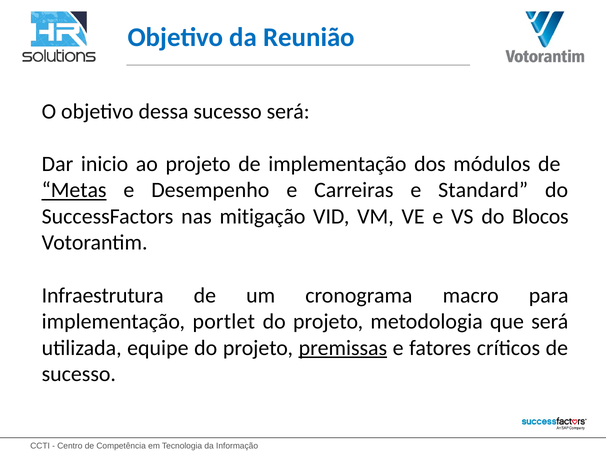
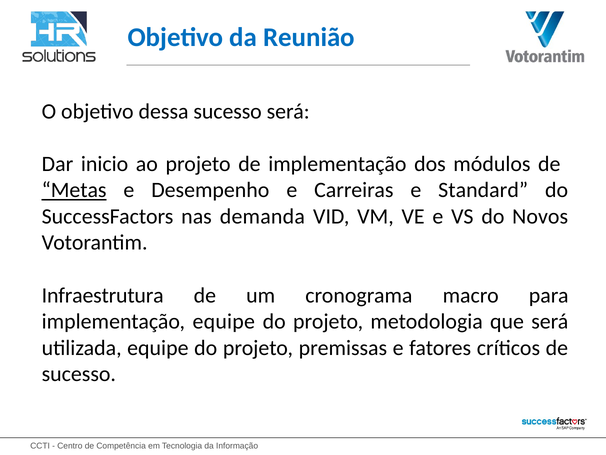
mitigação: mitigação -> demanda (262, 216)
Blocos: Blocos -> Novos (540, 216)
implementação portlet: portlet -> equipe (224, 321)
premissas underline: present -> none (343, 347)
